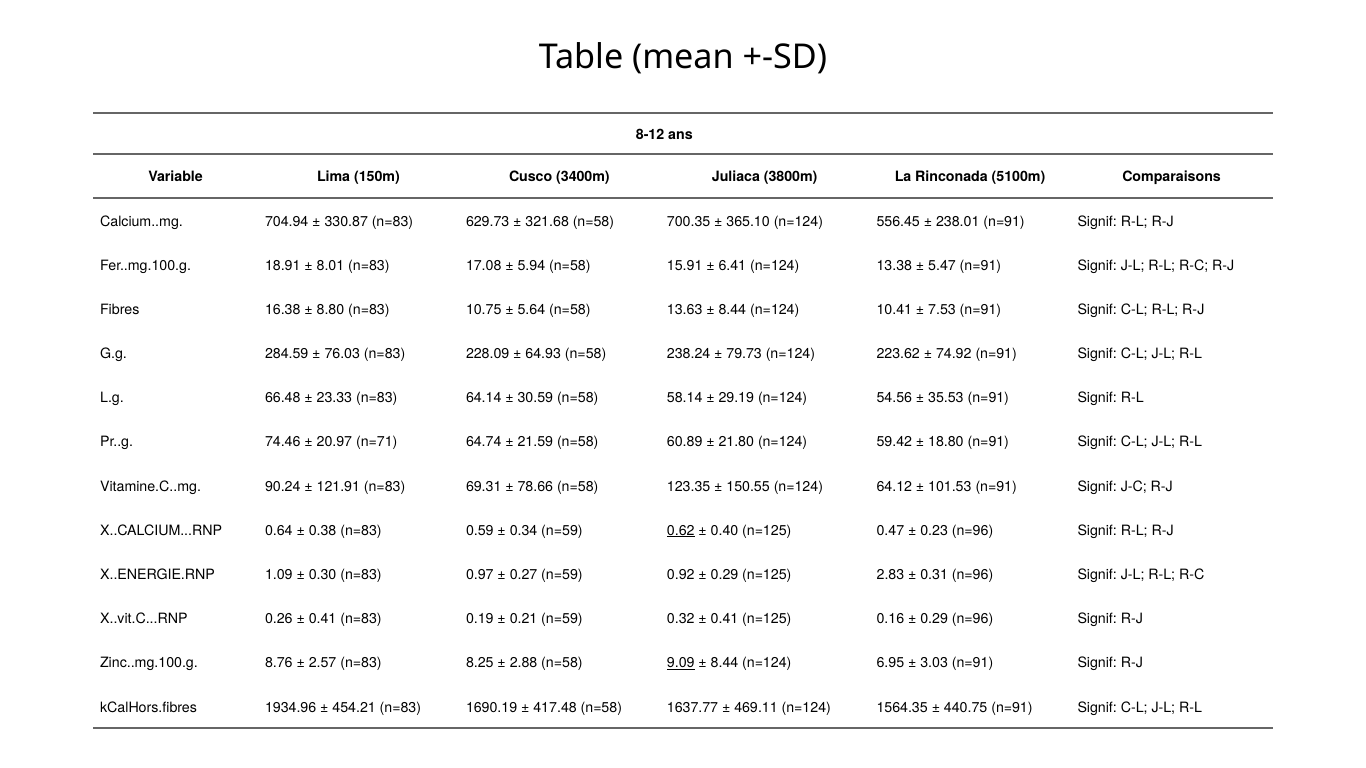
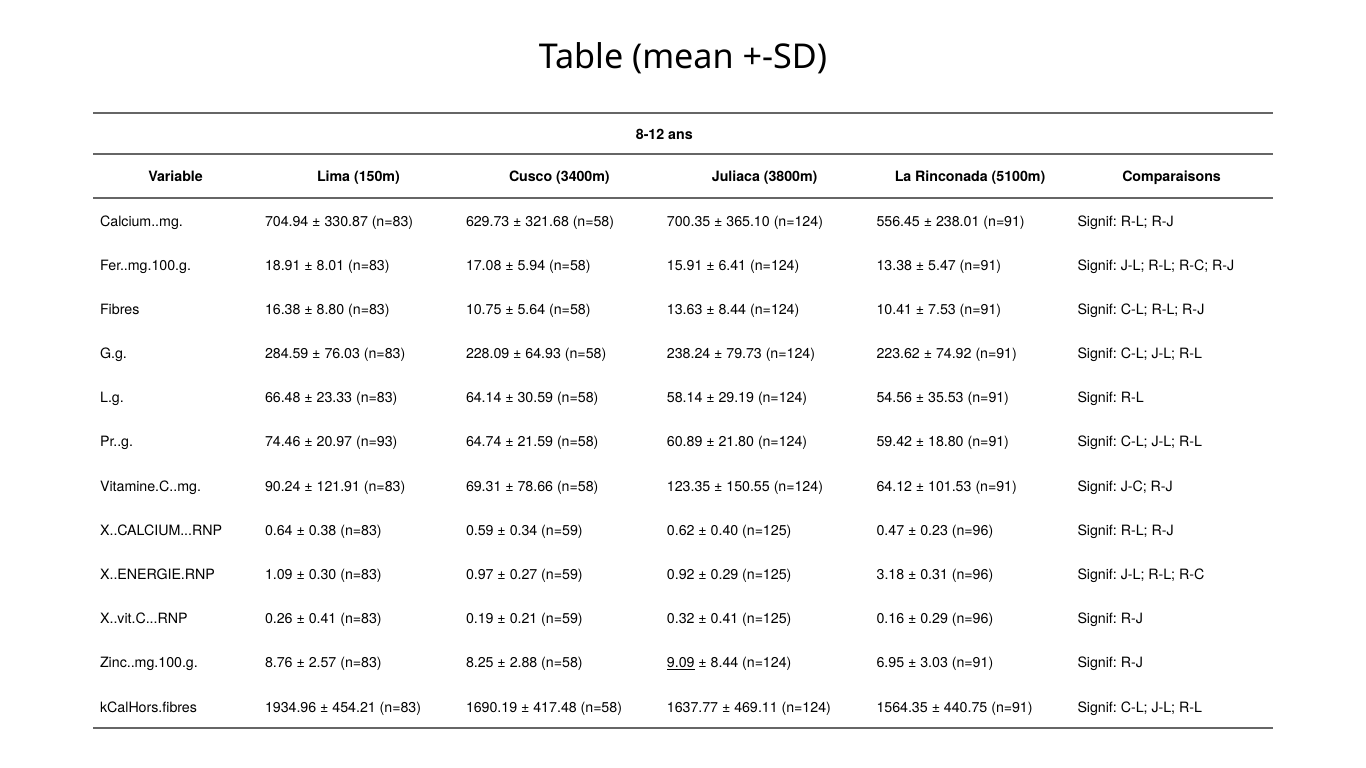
n=71: n=71 -> n=93 (377, 442)
0.62 underline: present -> none (681, 531)
2.83: 2.83 -> 3.18 (890, 575)
